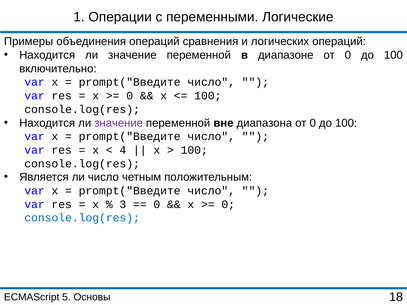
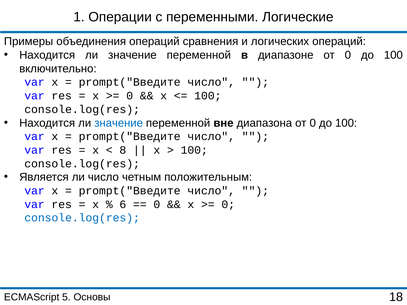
значение colour: purple -> blue (119, 123)
4: 4 -> 8 (123, 150)
3: 3 -> 6 (123, 204)
